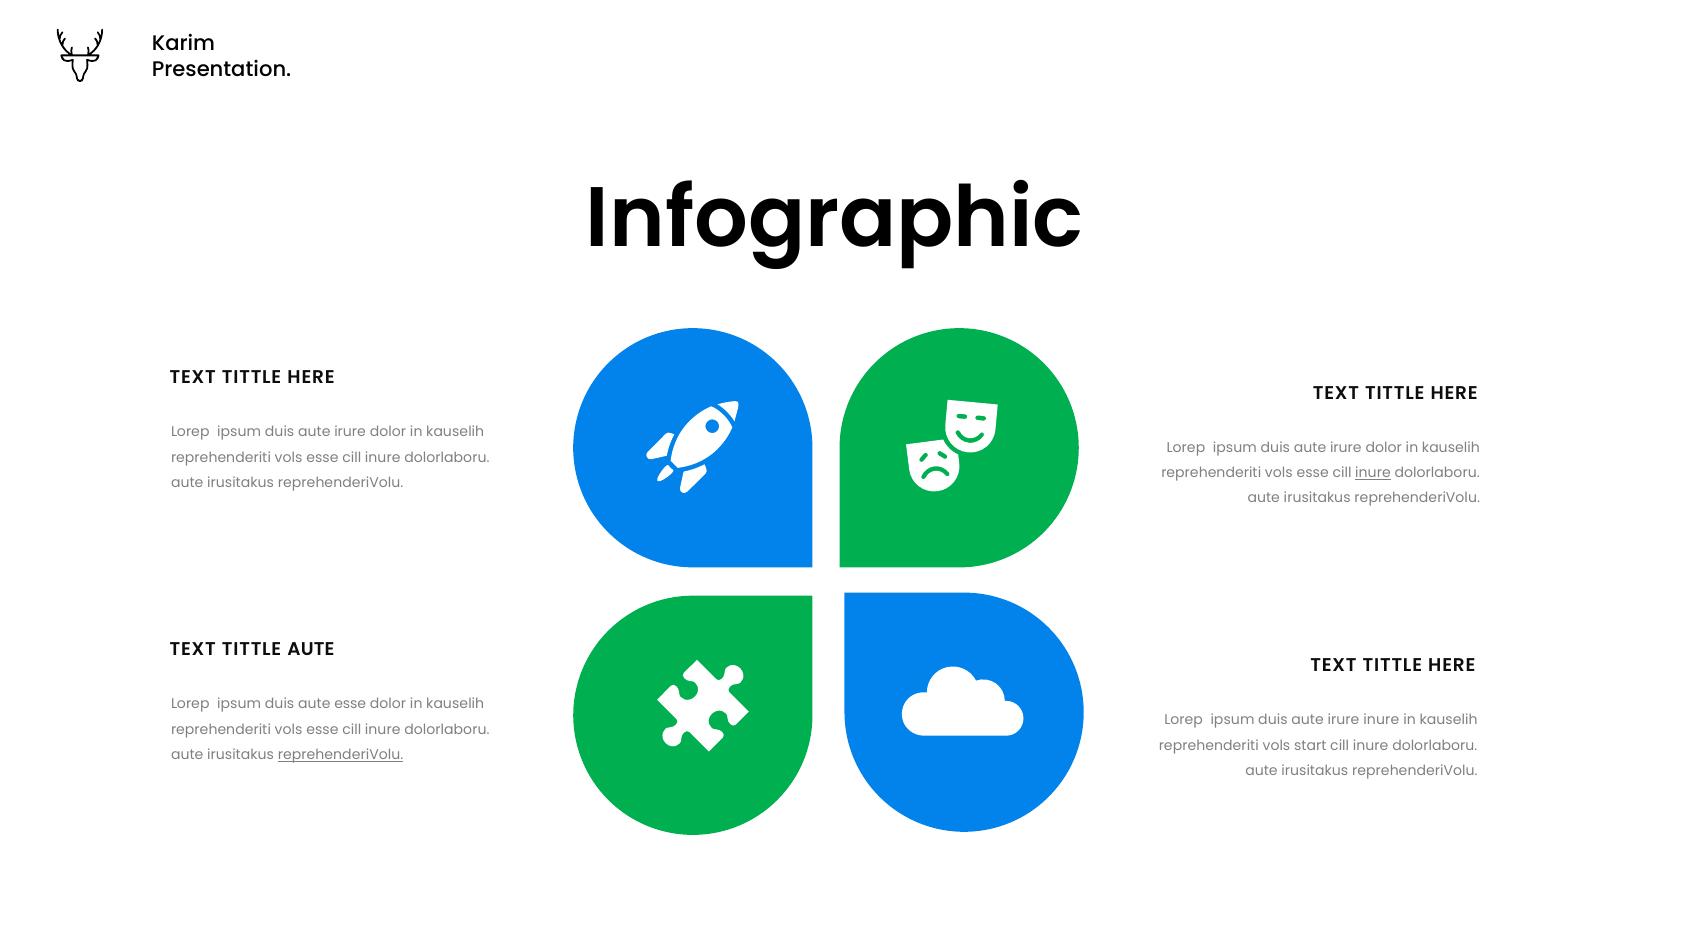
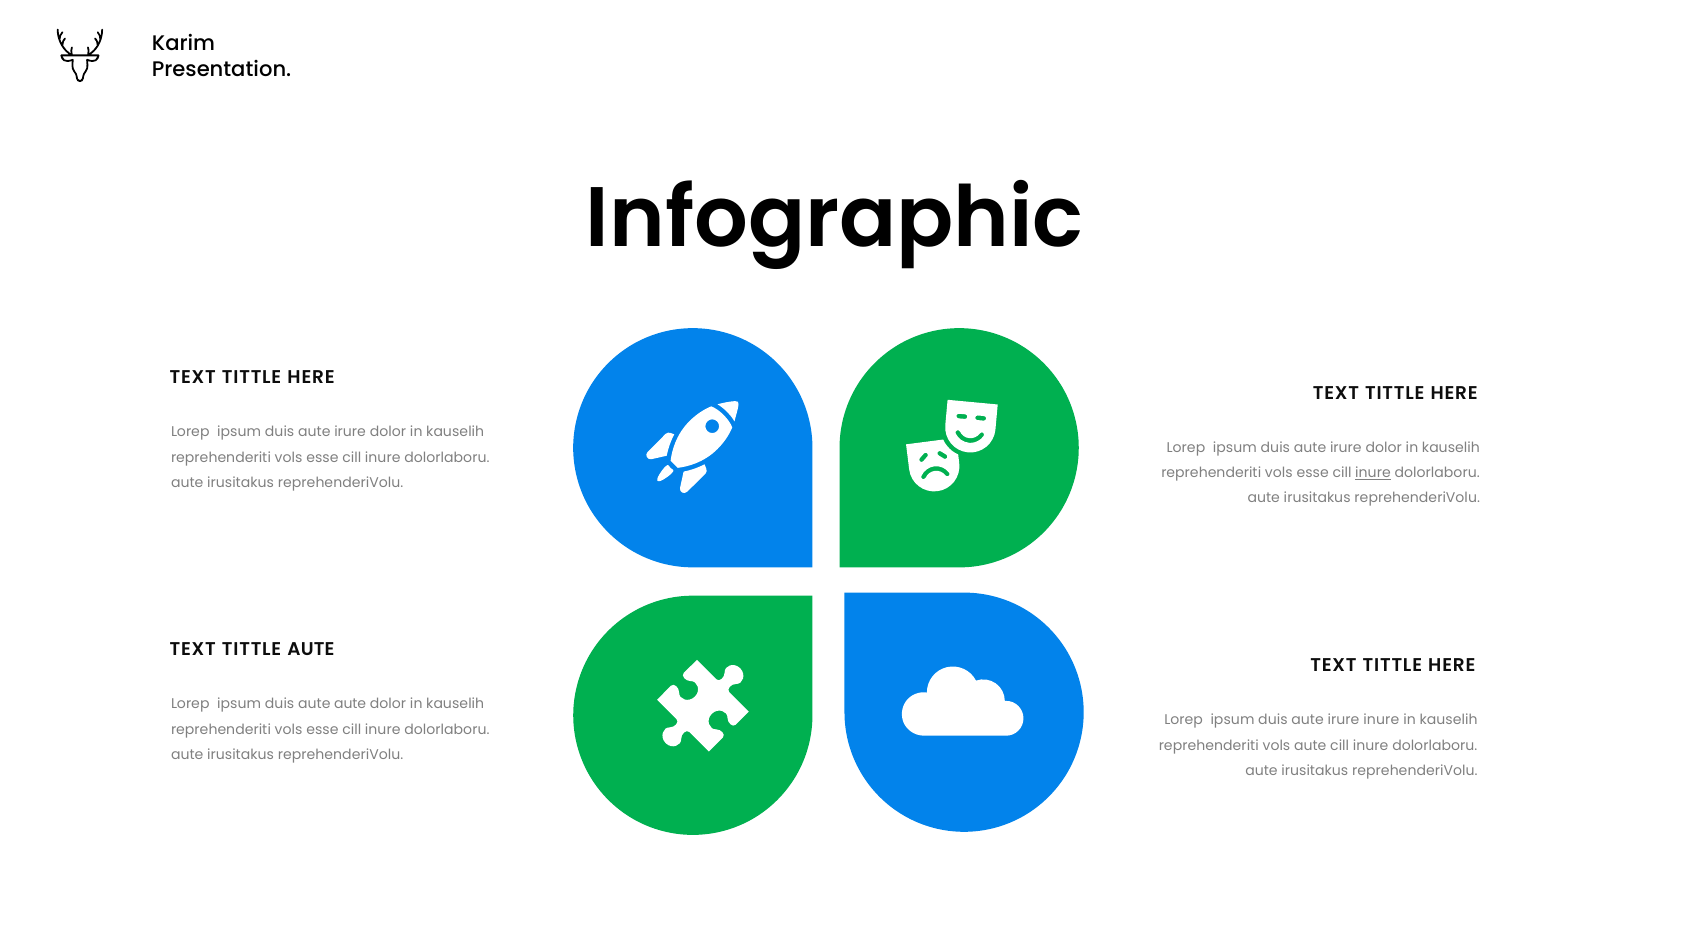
aute esse: esse -> aute (350, 704)
vols start: start -> aute (1310, 745)
reprehenderiVolu underline: present -> none (341, 755)
